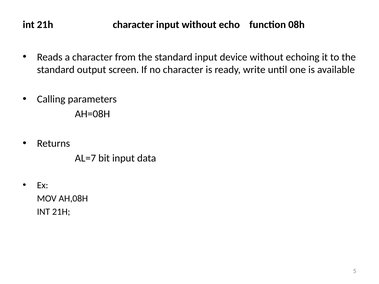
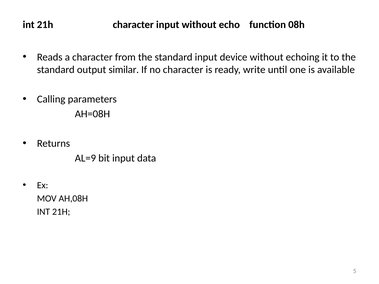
screen: screen -> similar (124, 70)
AL=7: AL=7 -> AL=9 (85, 158)
